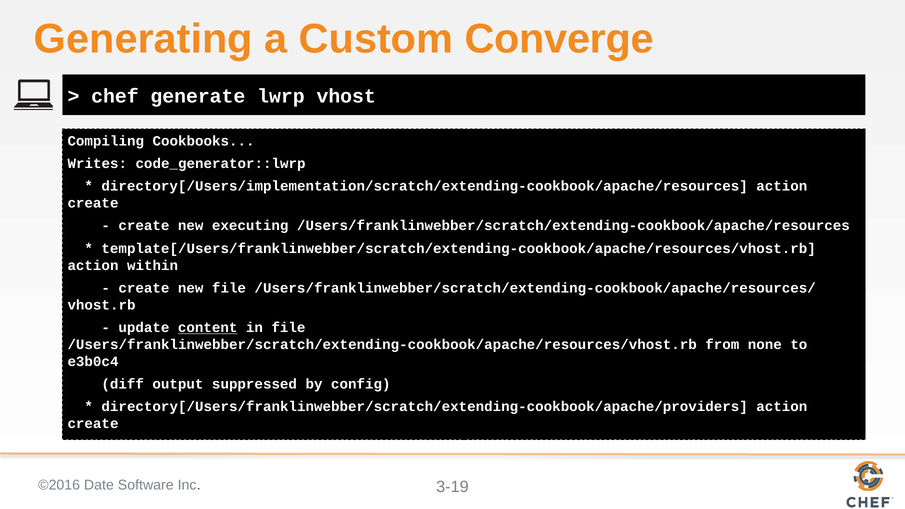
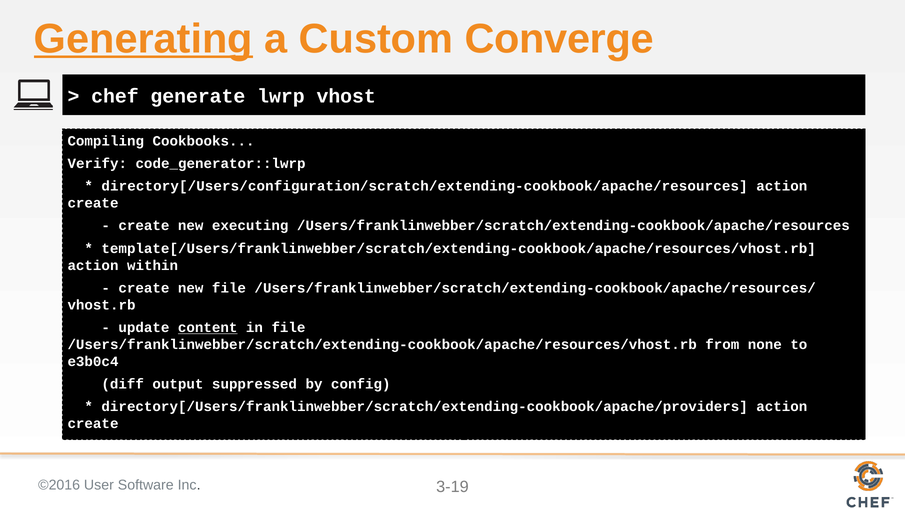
Generating underline: none -> present (143, 39)
Writes: Writes -> Verify (97, 164)
directory[/Users/implementation/scratch/extending-cookbook/apache/resources: directory[/Users/implementation/scratch/extending-cookbook/apache/resources -> directory[/Users/configuration/scratch/extending-cookbook/apache/resources (425, 186)
Date: Date -> User (99, 485)
